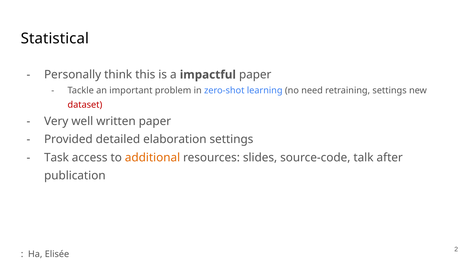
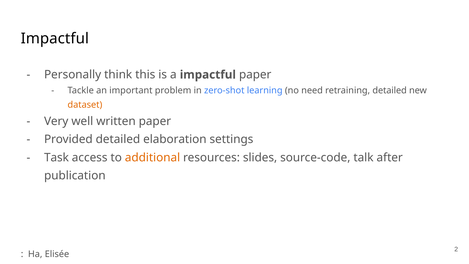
Statistical: Statistical -> Impactful (55, 39)
retraining settings: settings -> detailed (390, 90)
dataset colour: red -> orange (85, 105)
